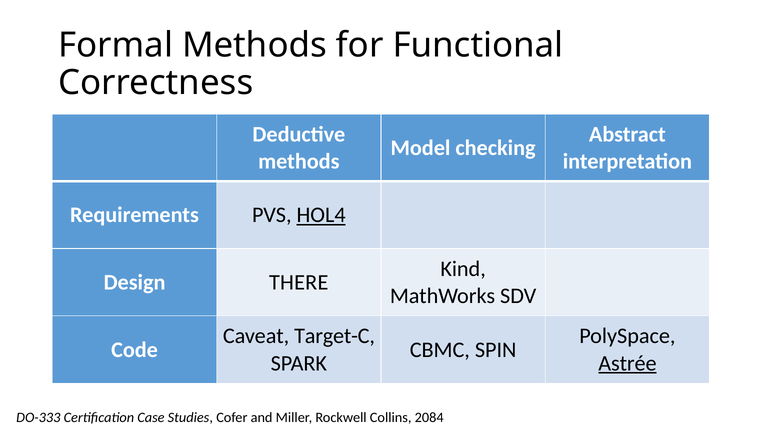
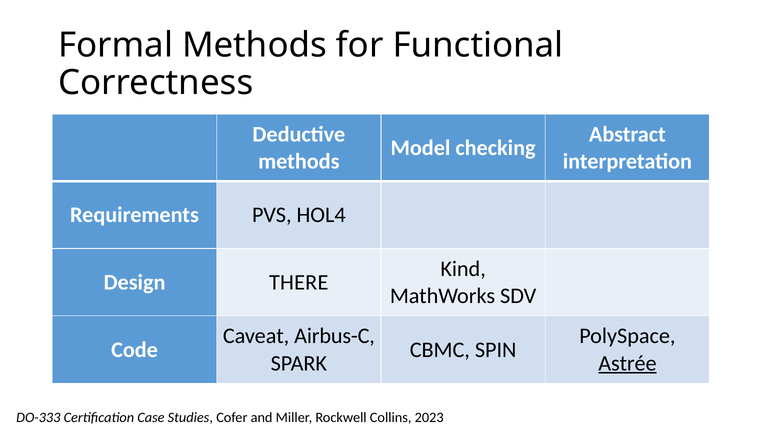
HOL4 underline: present -> none (321, 215)
Target-C: Target-C -> Airbus-C (335, 337)
2084: 2084 -> 2023 (429, 418)
